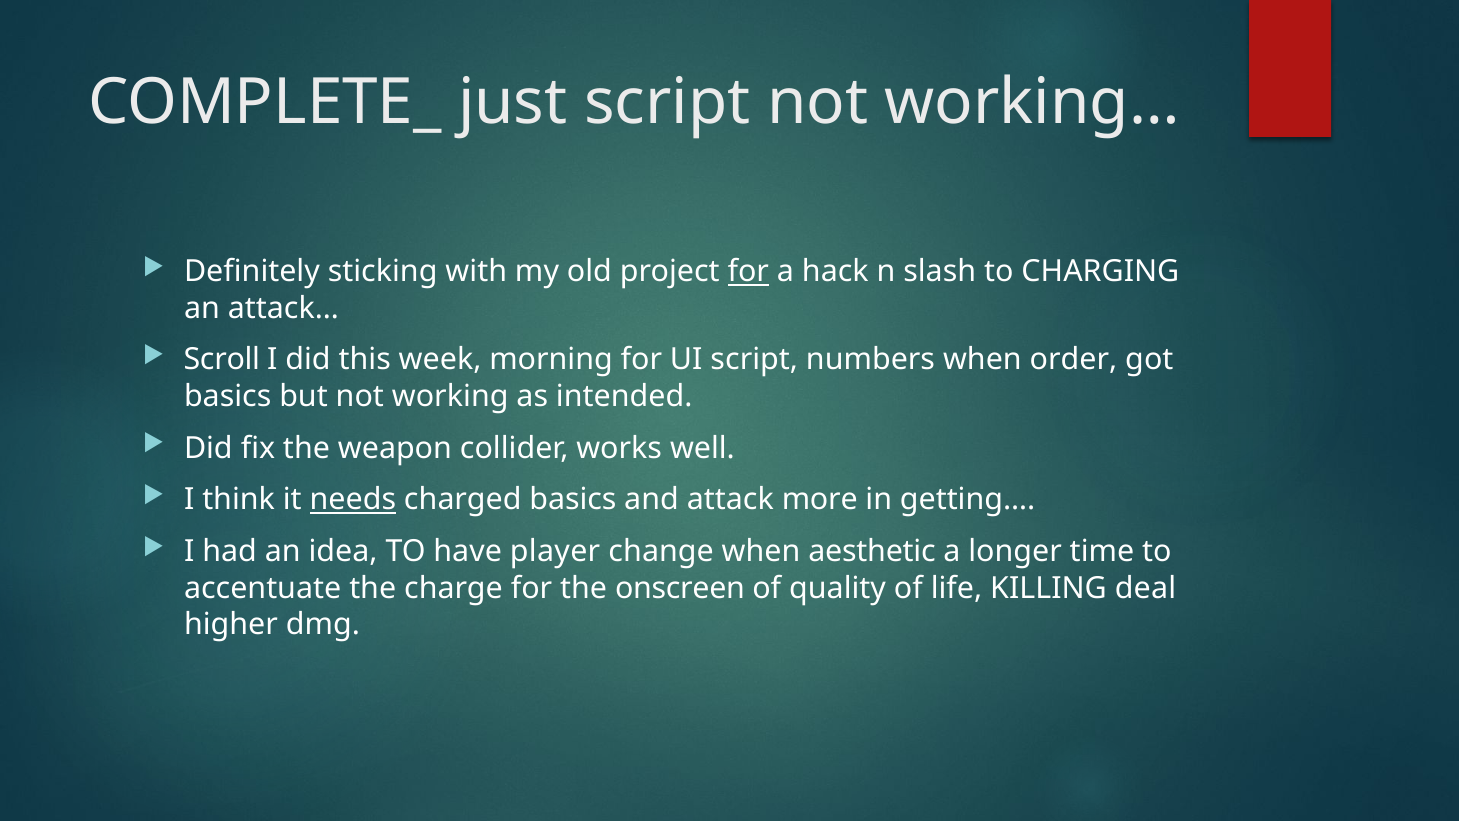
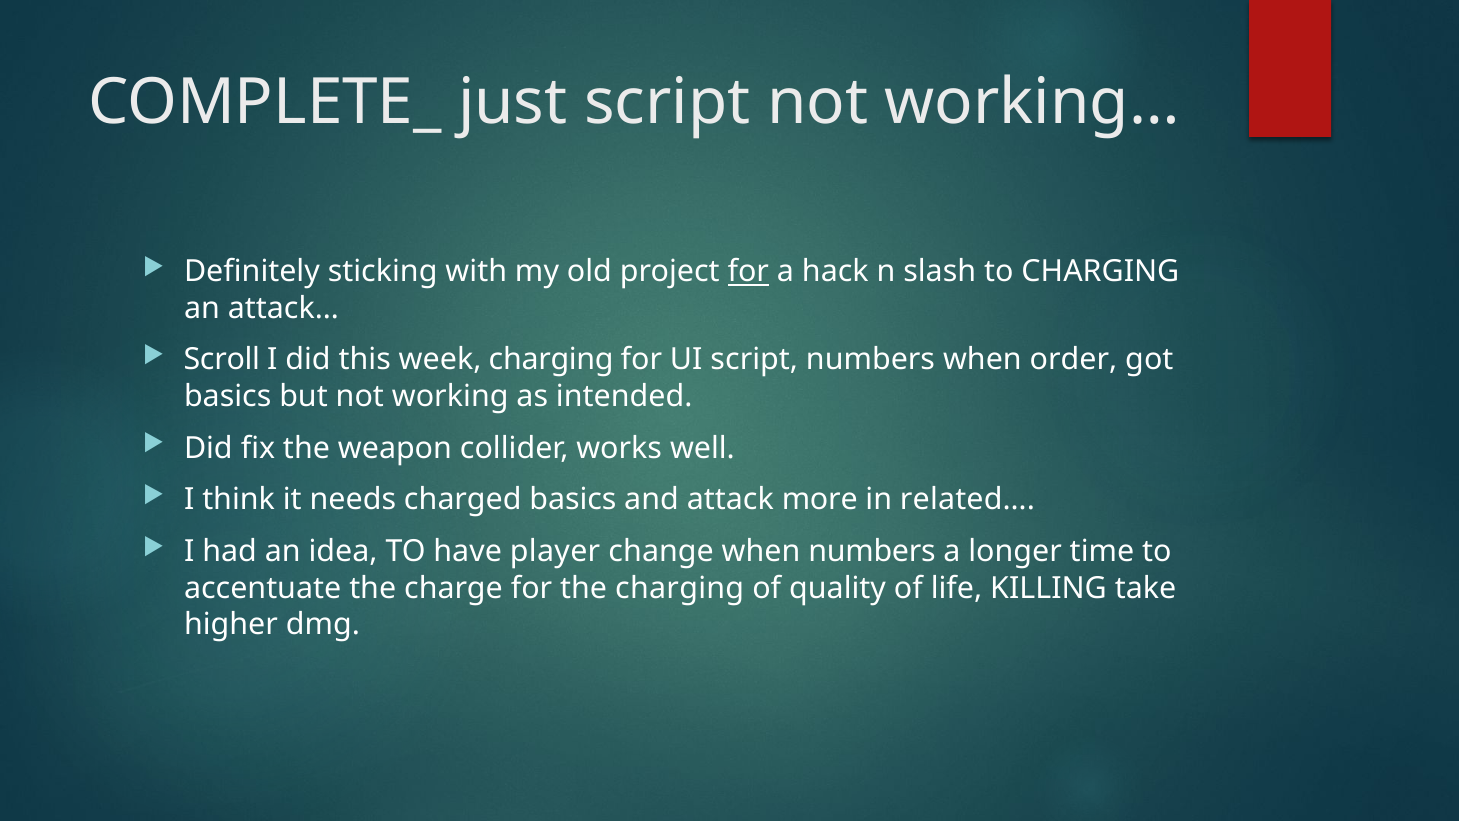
week morning: morning -> charging (551, 360)
needs underline: present -> none (353, 500)
getting…: getting… -> related… (967, 500)
when aesthetic: aesthetic -> numbers (872, 551)
the onscreen: onscreen -> charging (680, 588)
deal: deal -> take (1146, 588)
